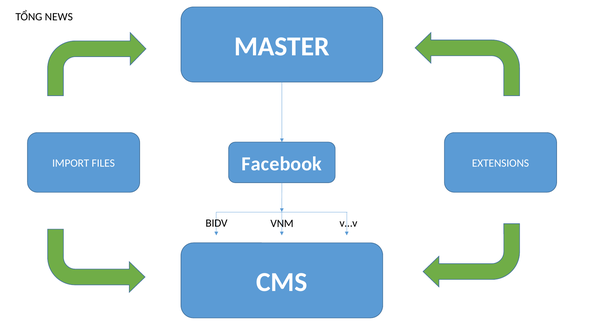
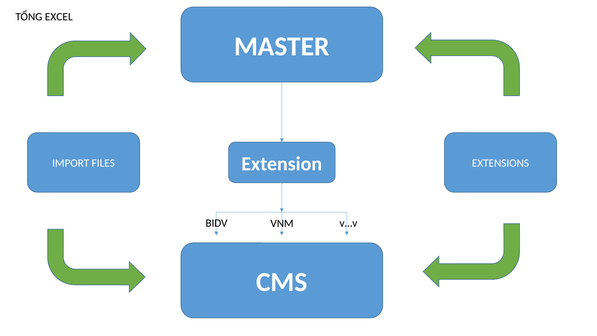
NEWS: NEWS -> EXCEL (59, 17)
Facebook: Facebook -> Extension (282, 164)
